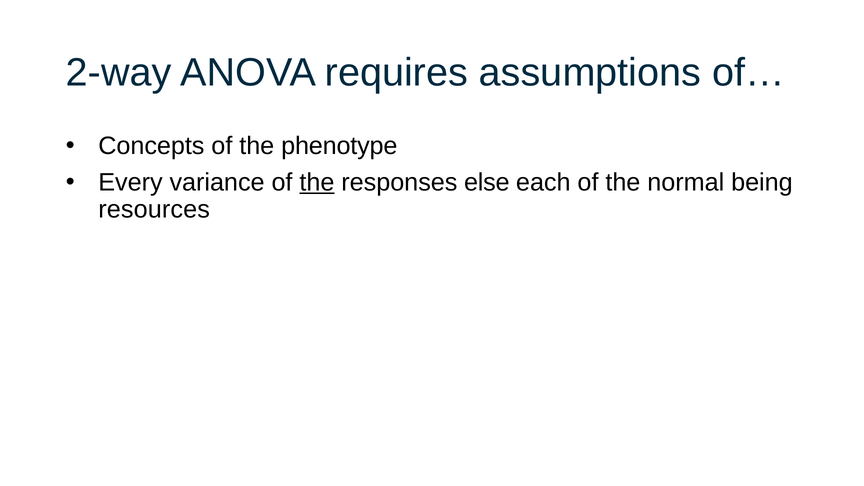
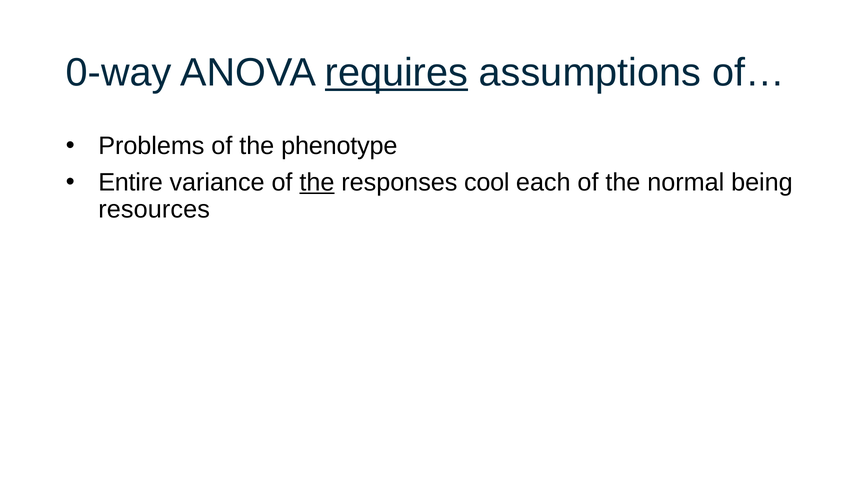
2-way: 2-way -> 0-way (119, 73)
requires underline: none -> present (396, 73)
Concepts: Concepts -> Problems (151, 146)
Every: Every -> Entire (131, 182)
else: else -> cool (487, 182)
